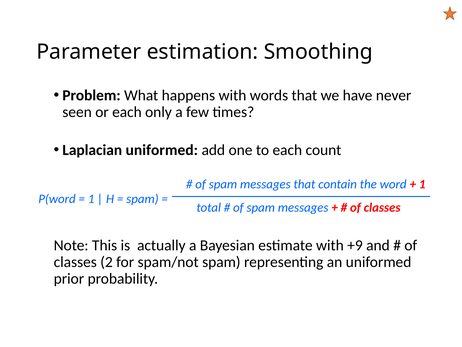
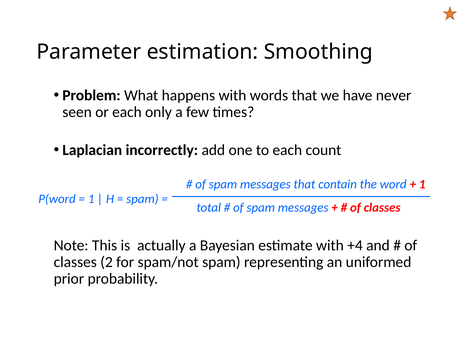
Laplacian uniformed: uniformed -> incorrectly (162, 150)
+9: +9 -> +4 (355, 245)
